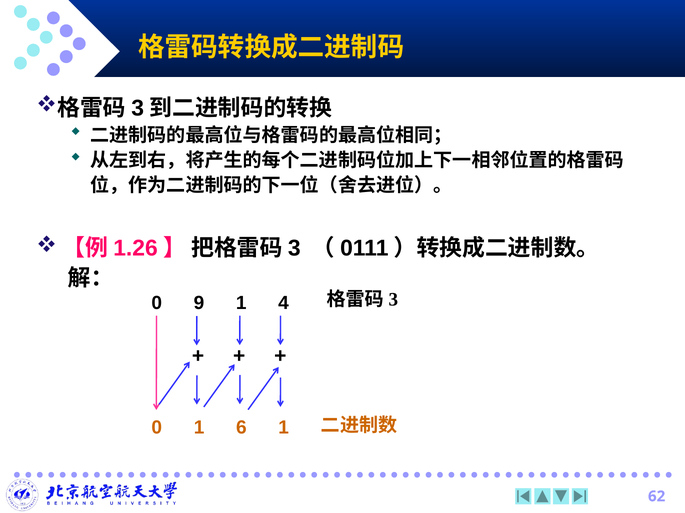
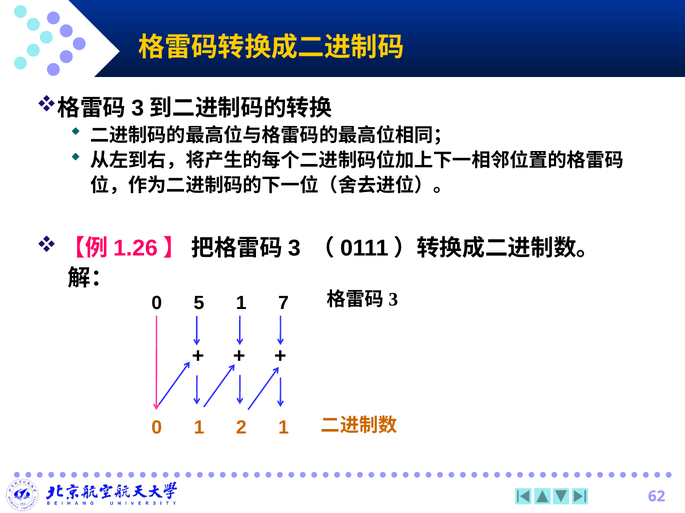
9: 9 -> 5 (199, 303)
4: 4 -> 7 (284, 303)
6: 6 -> 2 (241, 428)
